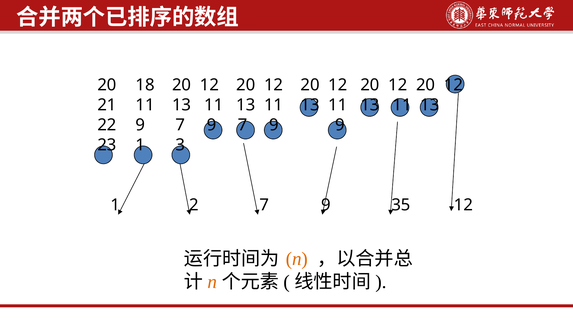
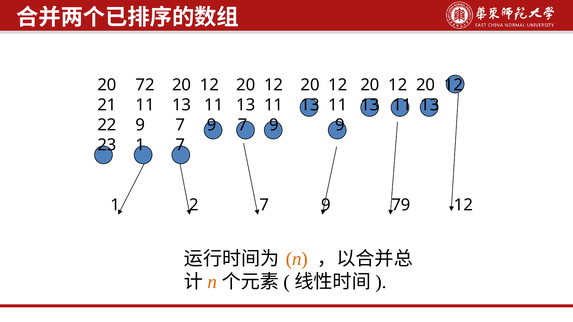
18: 18 -> 72 (145, 85)
1 3: 3 -> 7 (180, 145)
35: 35 -> 79 (401, 205)
